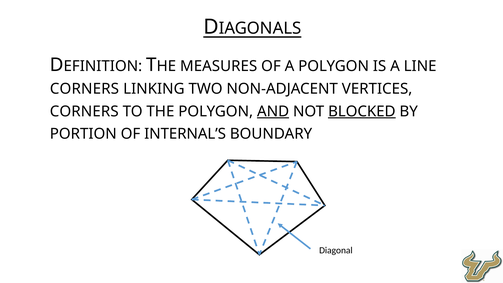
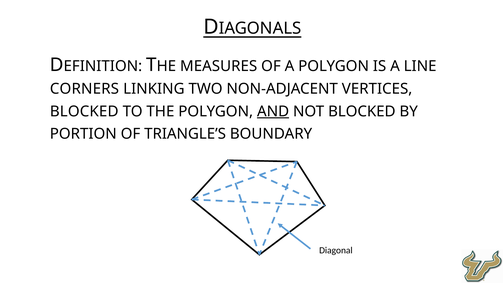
CORNERS: CORNERS -> BLOCKED (84, 111)
BLOCKED underline: present -> none (362, 111)
INTERNAL’S: INTERNAL’S -> TRIANGLE’S (185, 134)
